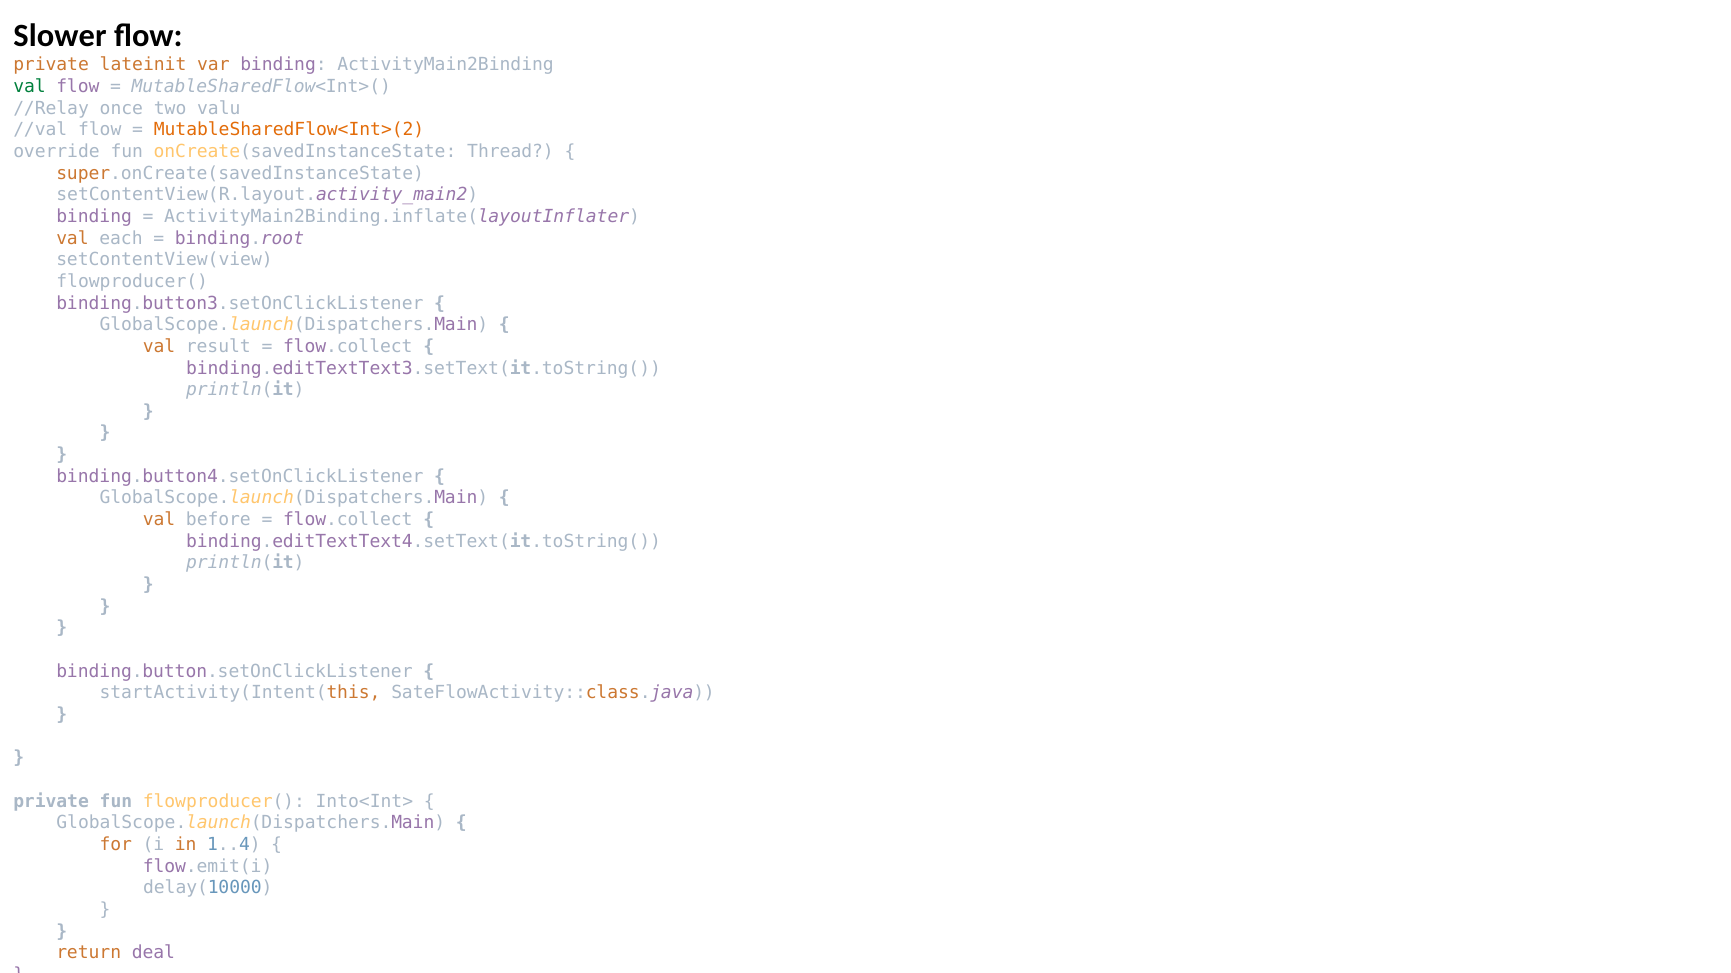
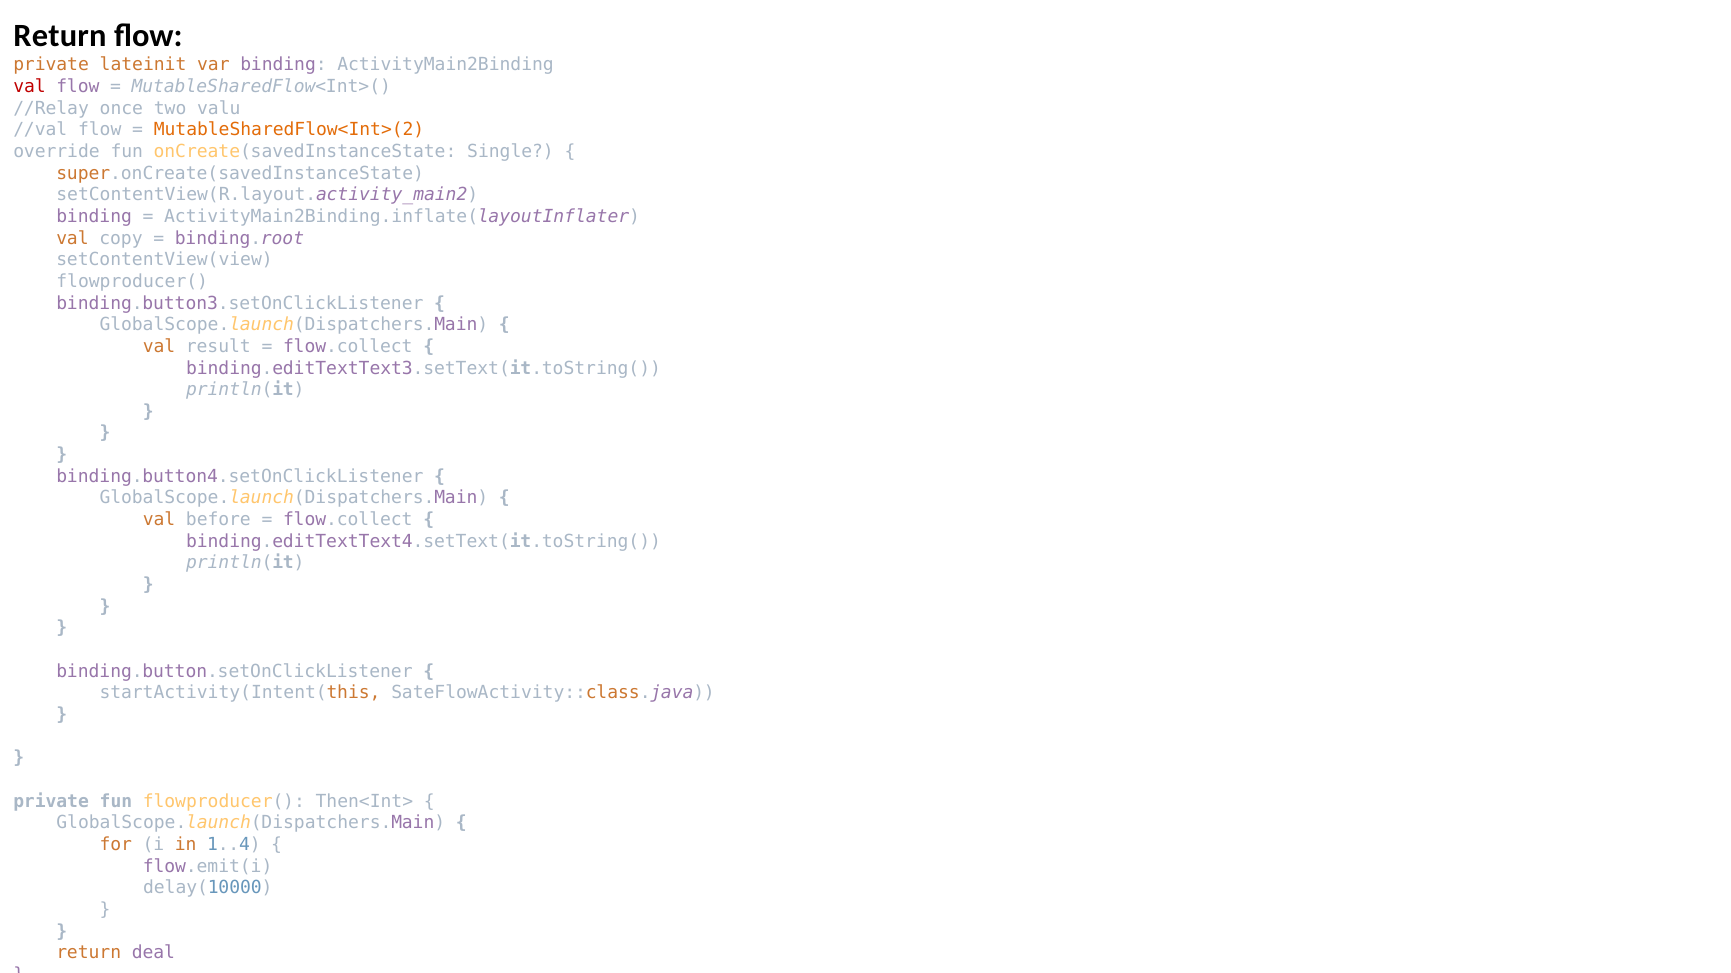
Slower: Slower -> Return (60, 36)
val colour: green -> red (30, 87)
Thread: Thread -> Single (511, 152)
each: each -> copy (121, 238)
Into<Int>: Into<Int> -> Then<Int> (364, 802)
